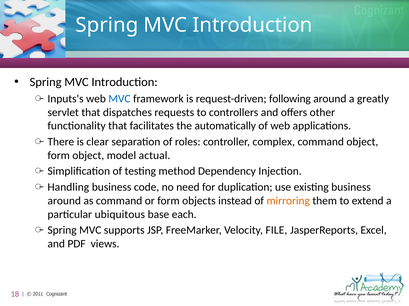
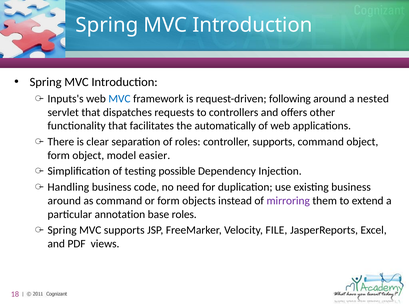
greatly: greatly -> nested (373, 99)
controller complex: complex -> supports (274, 142)
actual: actual -> easier (155, 156)
method: method -> possible (177, 172)
mirroring colour: orange -> purple (288, 201)
ubiquitous: ubiquitous -> annotation (120, 215)
base each: each -> roles (184, 215)
